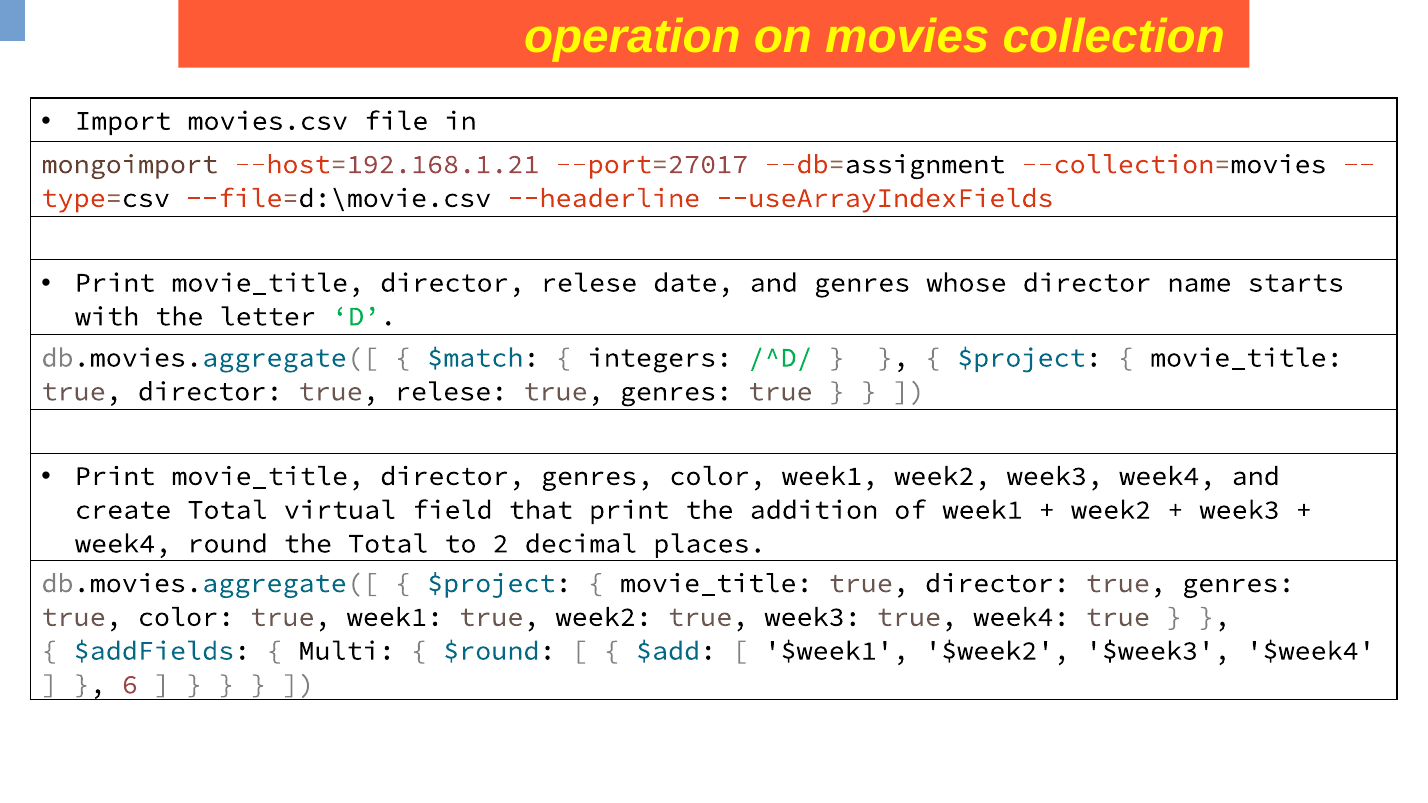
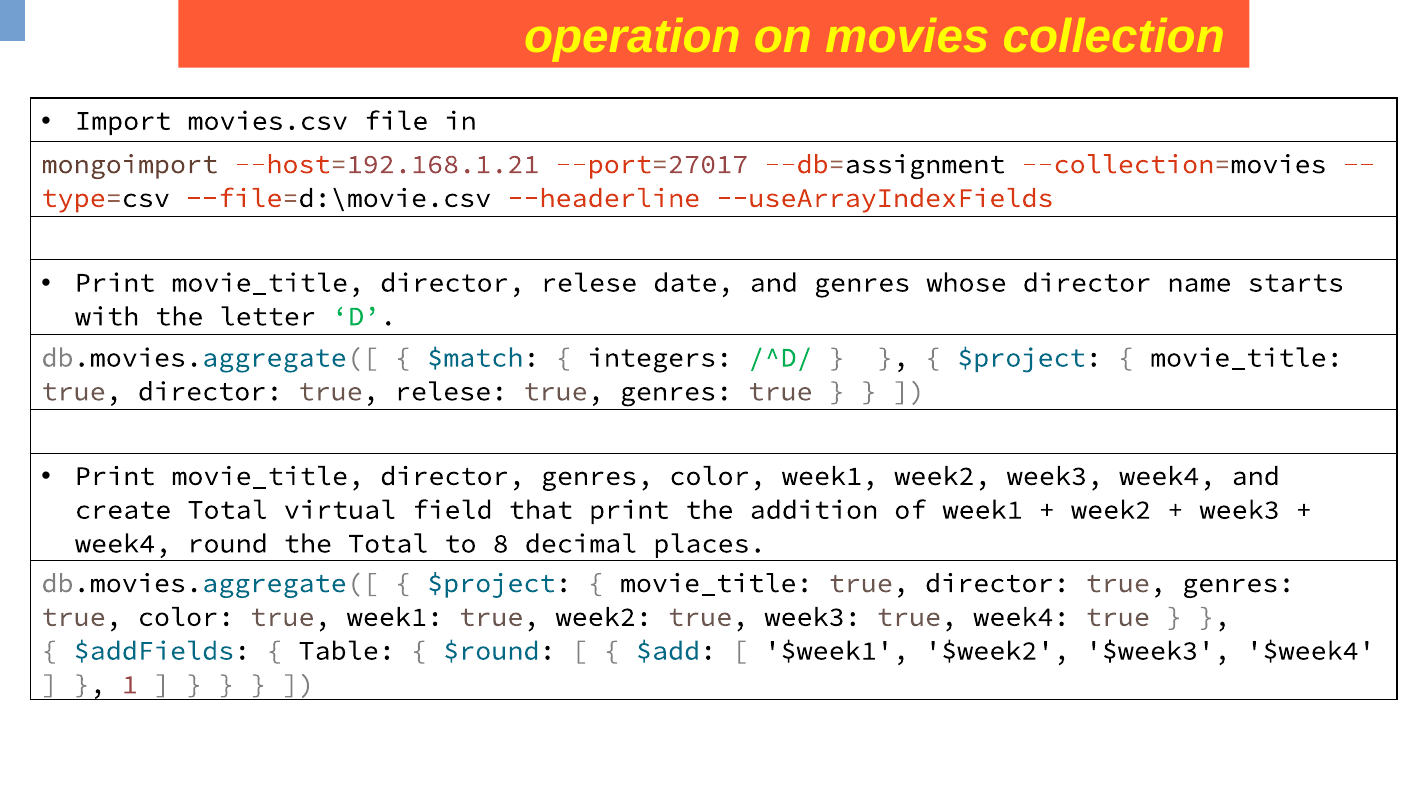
2: 2 -> 8 (501, 544)
Multi: Multi -> Table (347, 651)
6: 6 -> 1 (130, 685)
